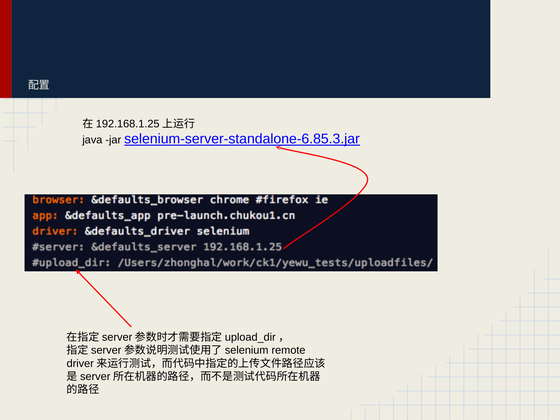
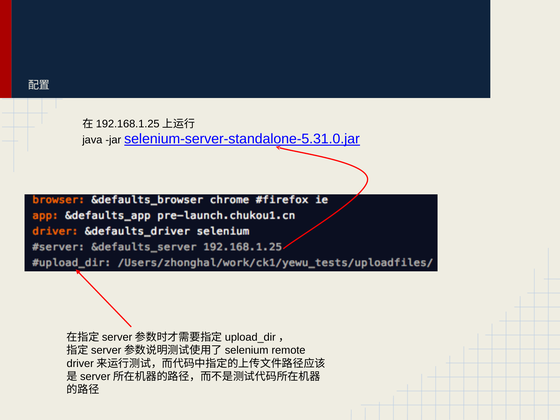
selenium-server-standalone-6.85.3.jar: selenium-server-standalone-6.85.3.jar -> selenium-server-standalone-5.31.0.jar (242, 139)
